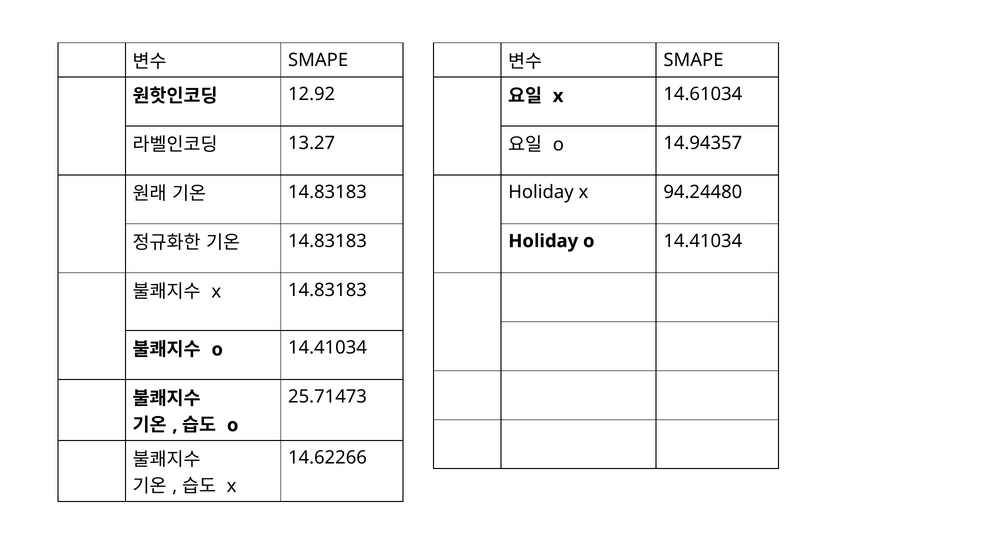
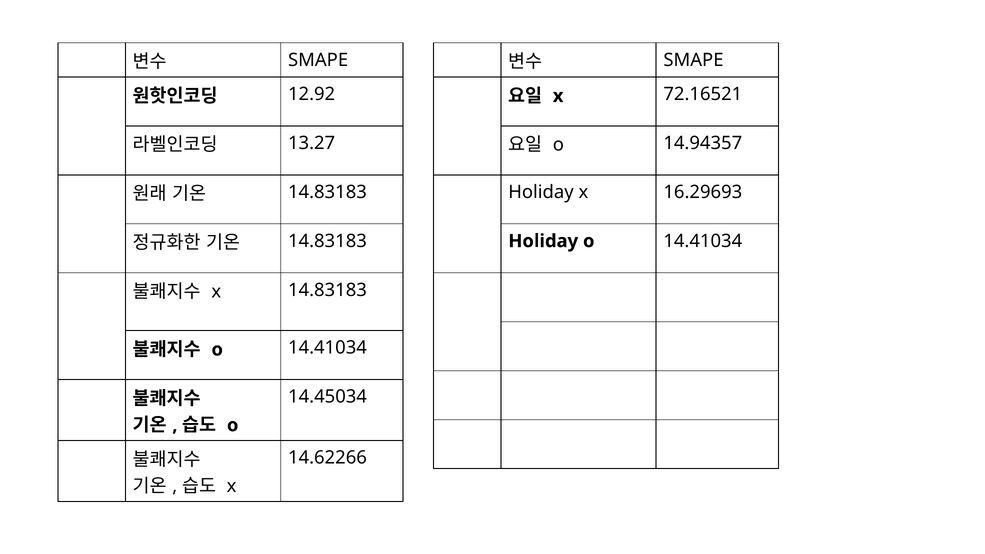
14.61034: 14.61034 -> 72.16521 (703, 94)
94.24480: 94.24480 -> 16.29693 (703, 192)
25.71473: 25.71473 -> 14.45034 (328, 397)
